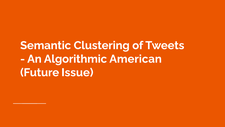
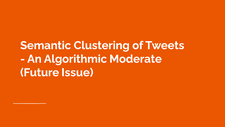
American: American -> Moderate (136, 59)
